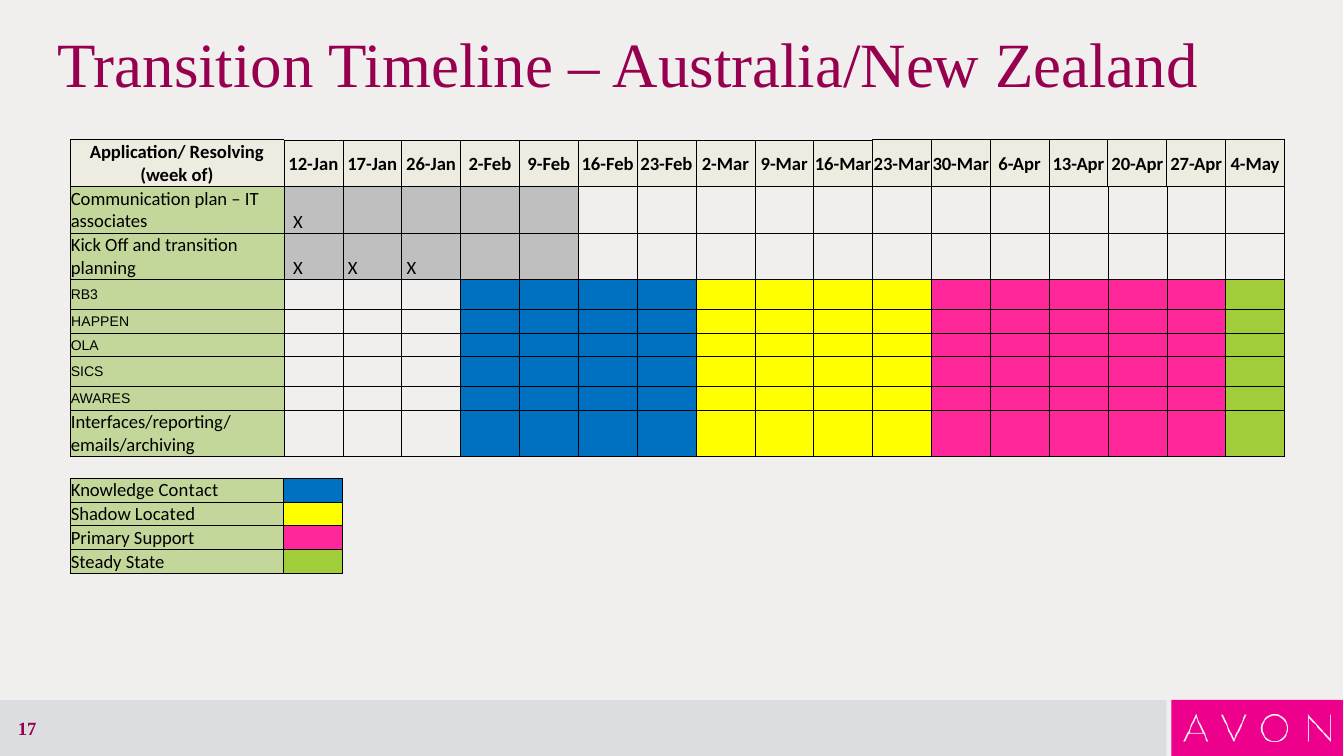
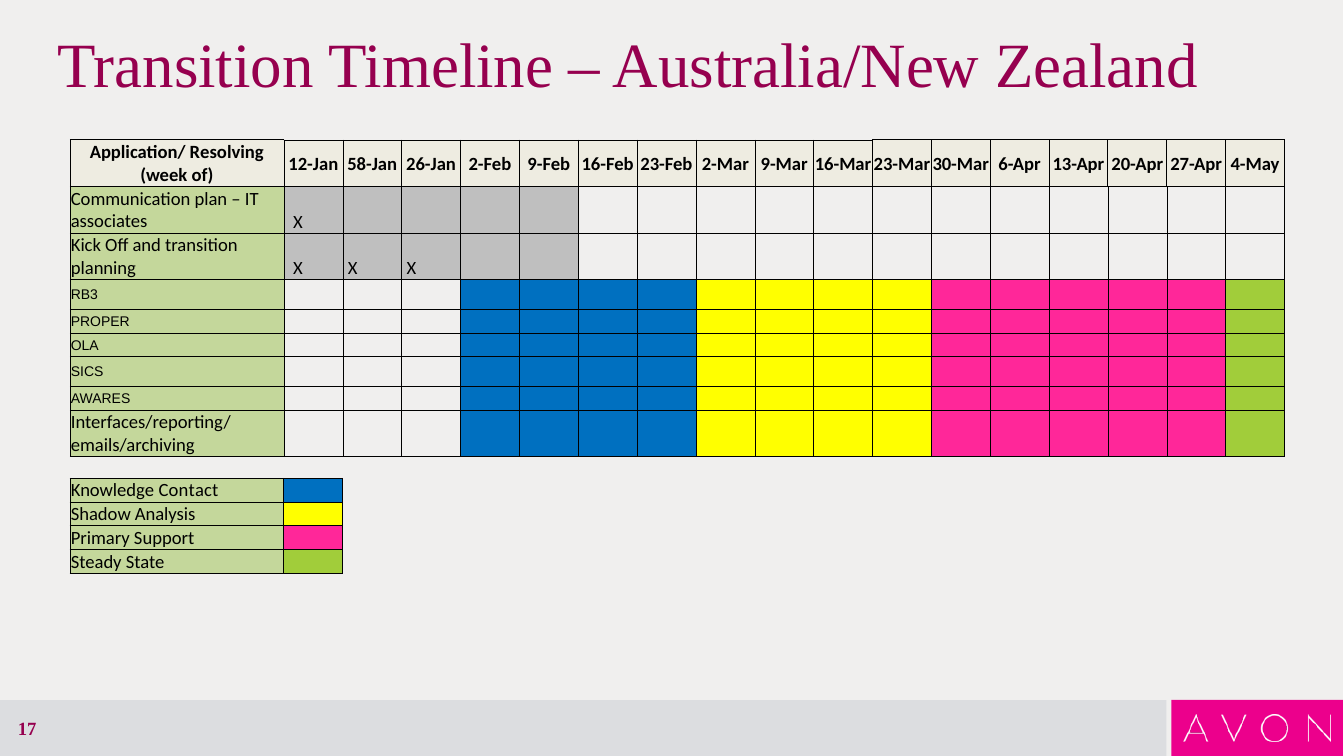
17-Jan: 17-Jan -> 58-Jan (372, 164)
HAPPEN: HAPPEN -> PROPER (100, 322)
Located: Located -> Analysis (165, 514)
